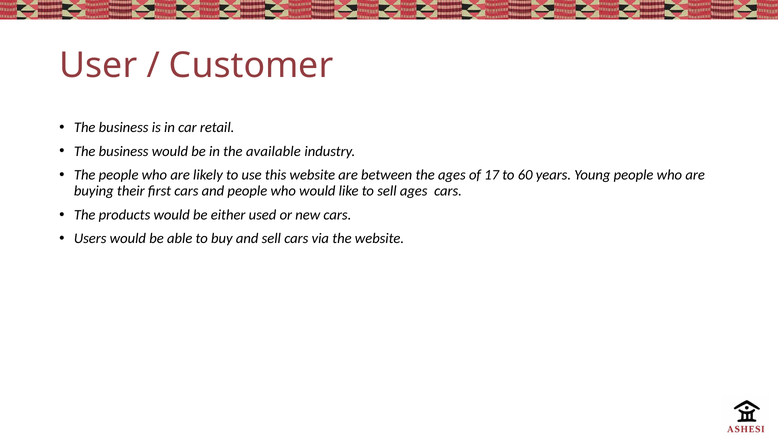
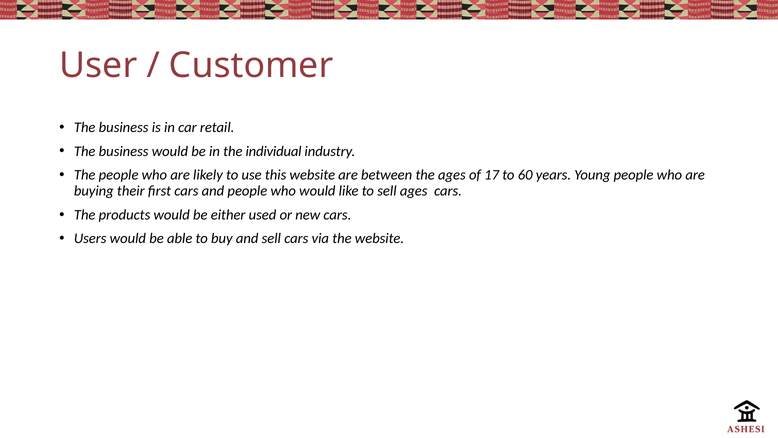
available: available -> individual (274, 151)
